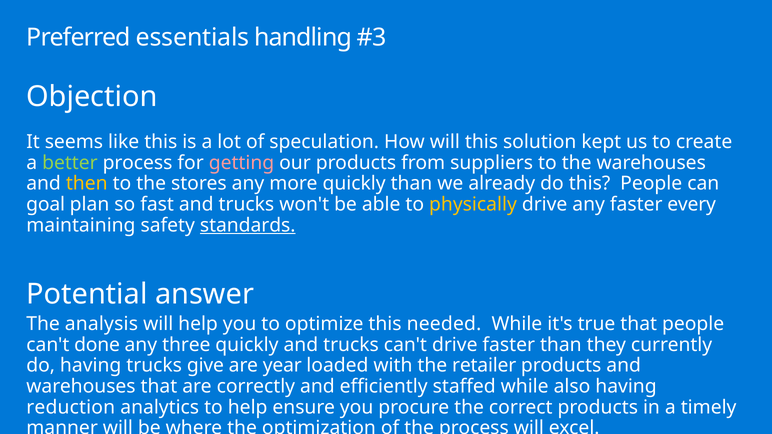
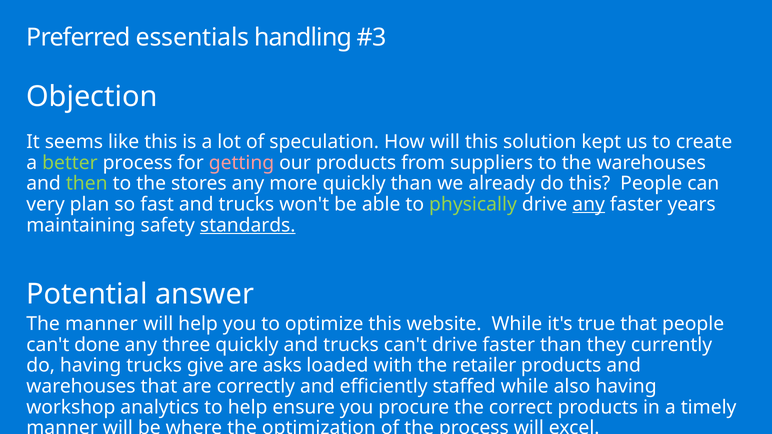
then colour: yellow -> light green (87, 184)
goal: goal -> very (46, 204)
physically colour: yellow -> light green (473, 204)
any underline: none -> present (589, 204)
every: every -> years (692, 204)
The analysis: analysis -> manner (101, 324)
needed: needed -> website (444, 324)
year: year -> asks (282, 366)
reduction: reduction -> workshop (71, 407)
